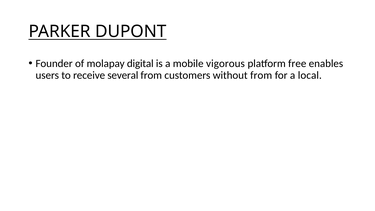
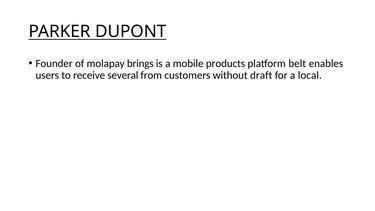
digital: digital -> brings (140, 63)
vigorous: vigorous -> products (226, 63)
free: free -> belt (297, 63)
without from: from -> draft (261, 75)
